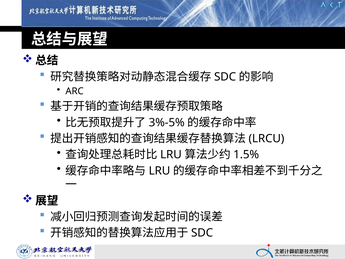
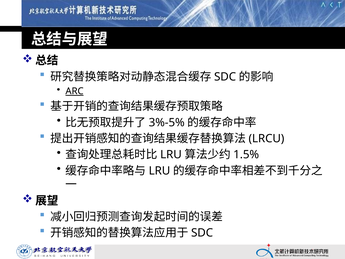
ARC underline: none -> present (75, 91)
